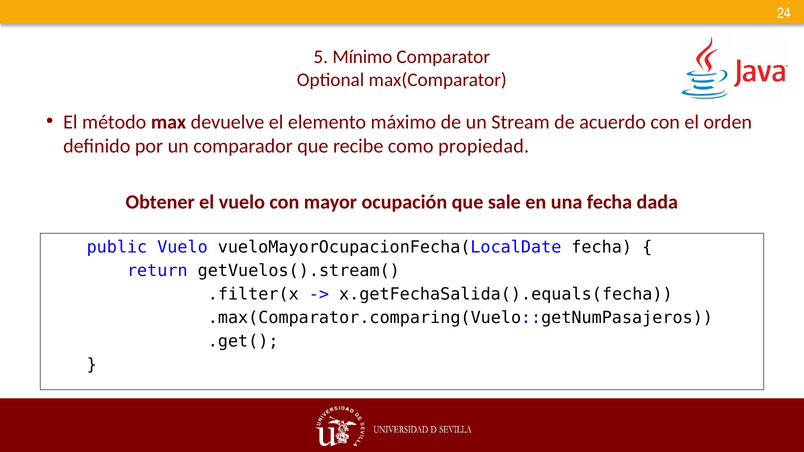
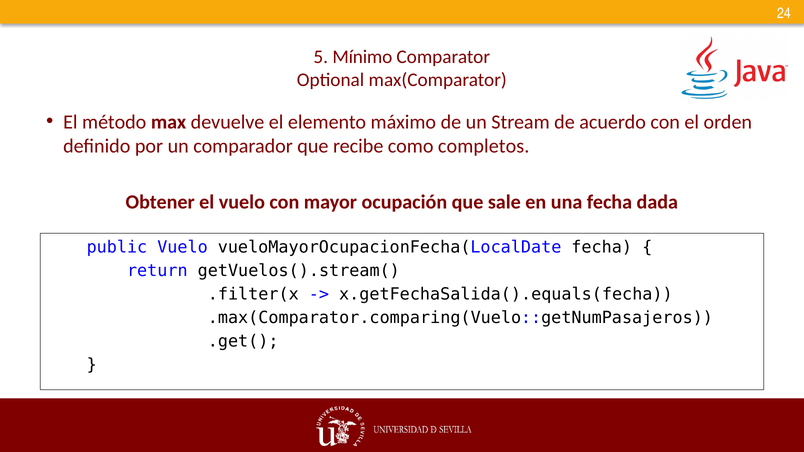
propiedad: propiedad -> completos (484, 146)
